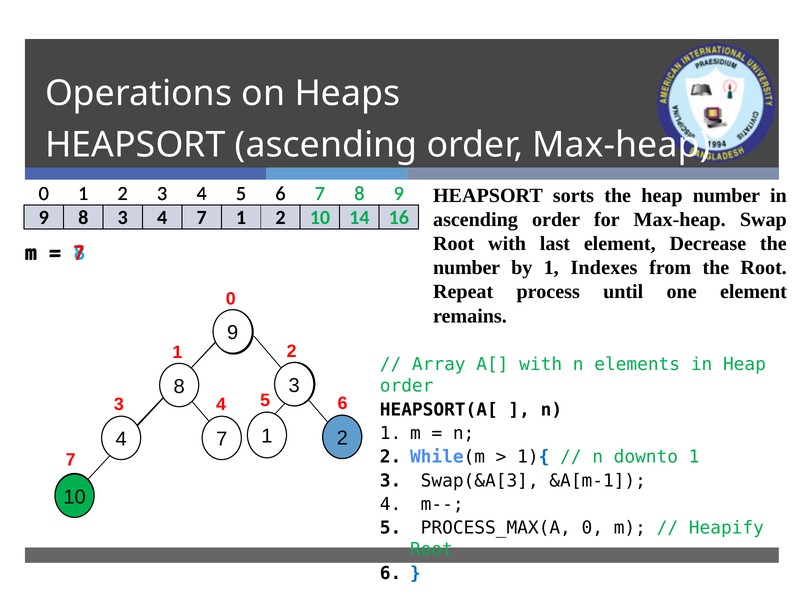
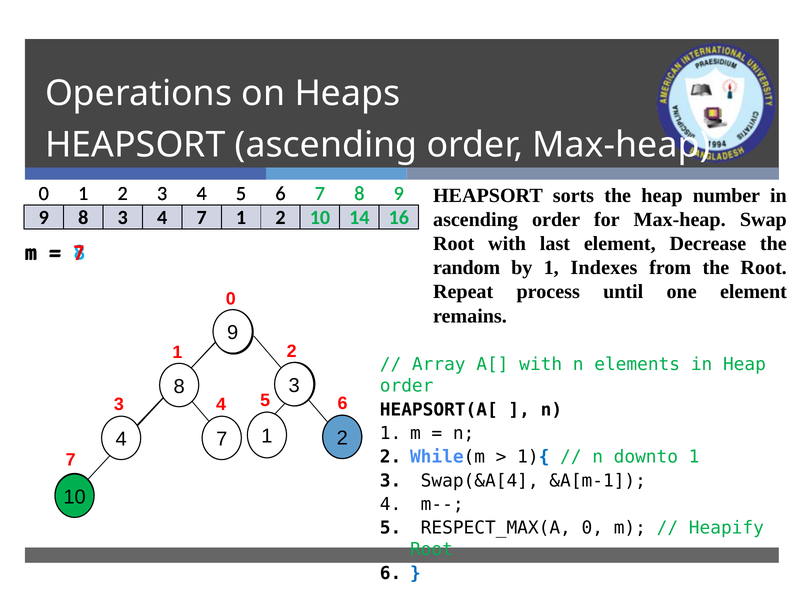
number: number -> random (467, 268)
Swap(&A[3: Swap(&A[3 -> Swap(&A[4 (480, 481)
PROCESS_MAX(A: PROCESS_MAX(A -> RESPECT_MAX(A (496, 528)
